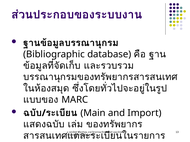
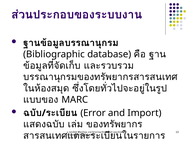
Main: Main -> Error (93, 113)
